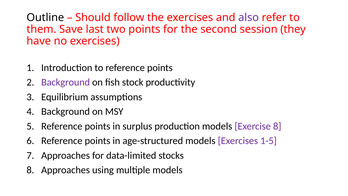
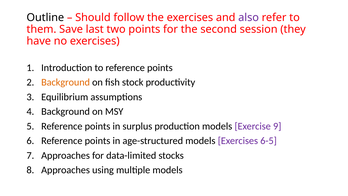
Background colour: purple -> orange (66, 82)
Exercise 8: 8 -> 9 (277, 126)
1-5: 1-5 -> 6-5 (269, 141)
